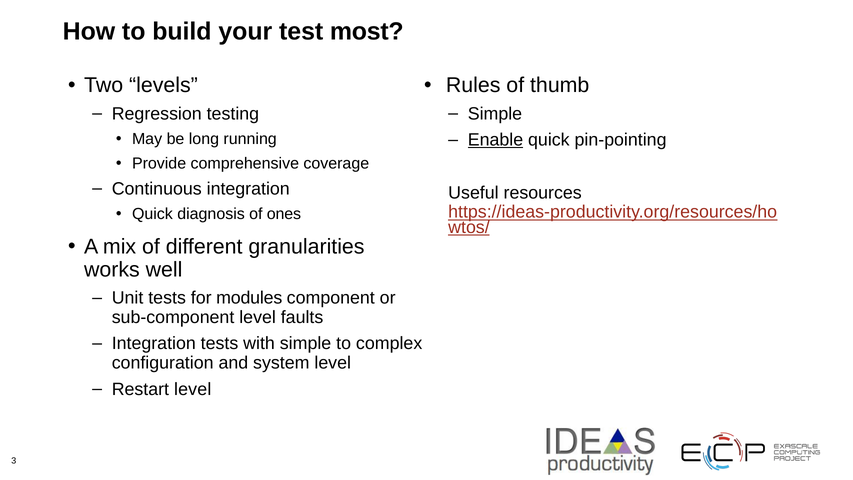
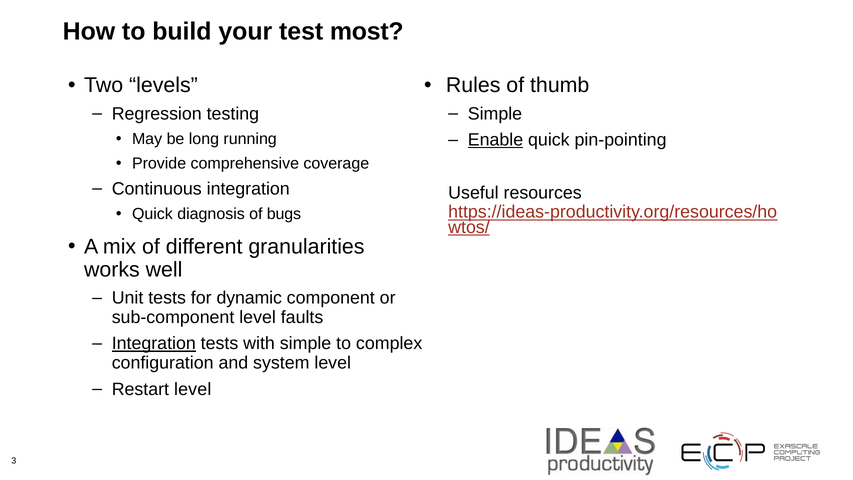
ones: ones -> bugs (284, 214)
modules: modules -> dynamic (249, 298)
Integration underline: none -> present (154, 344)
